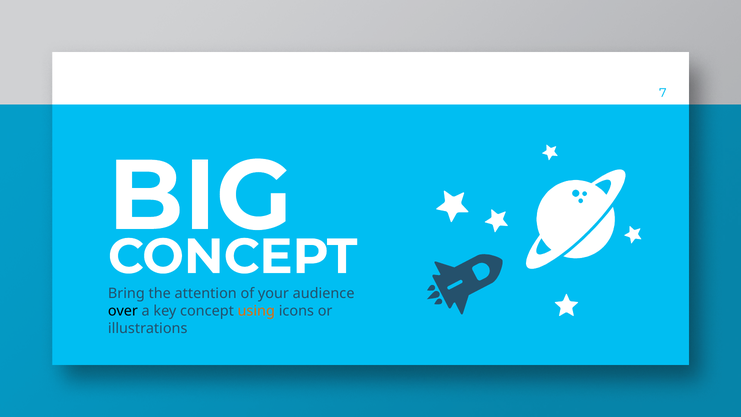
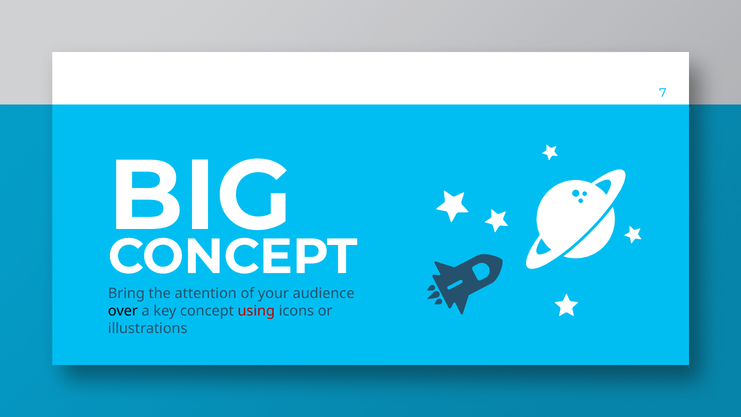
using colour: orange -> red (256, 311)
